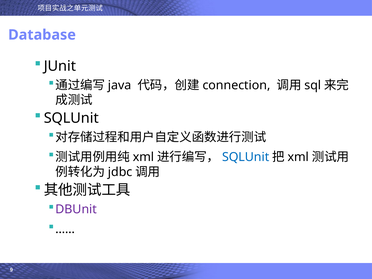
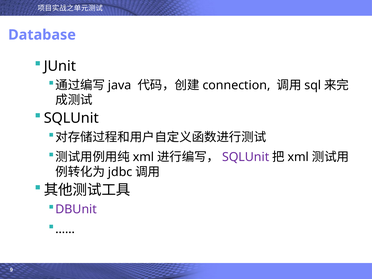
SQLUnit colour: blue -> purple (246, 157)
